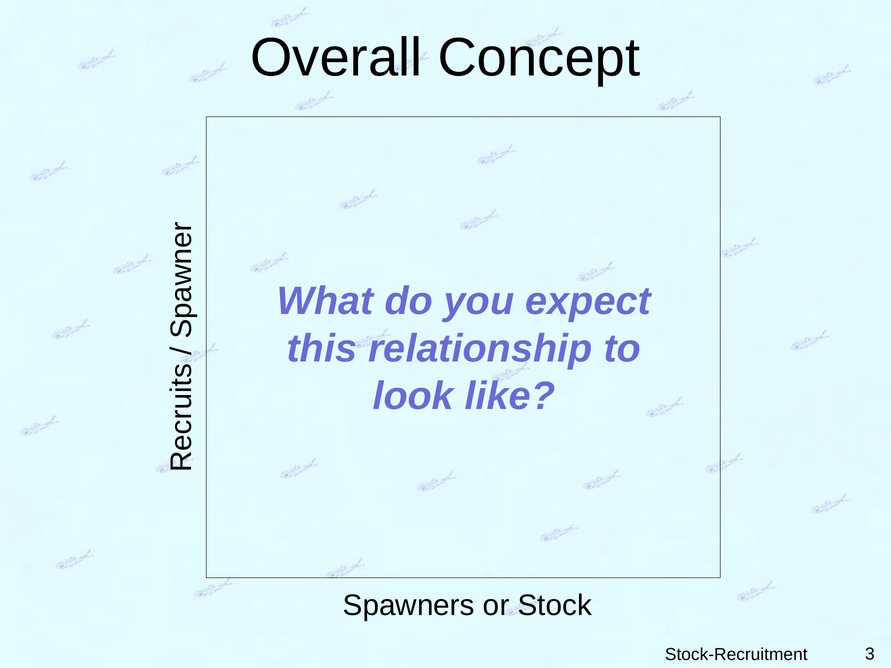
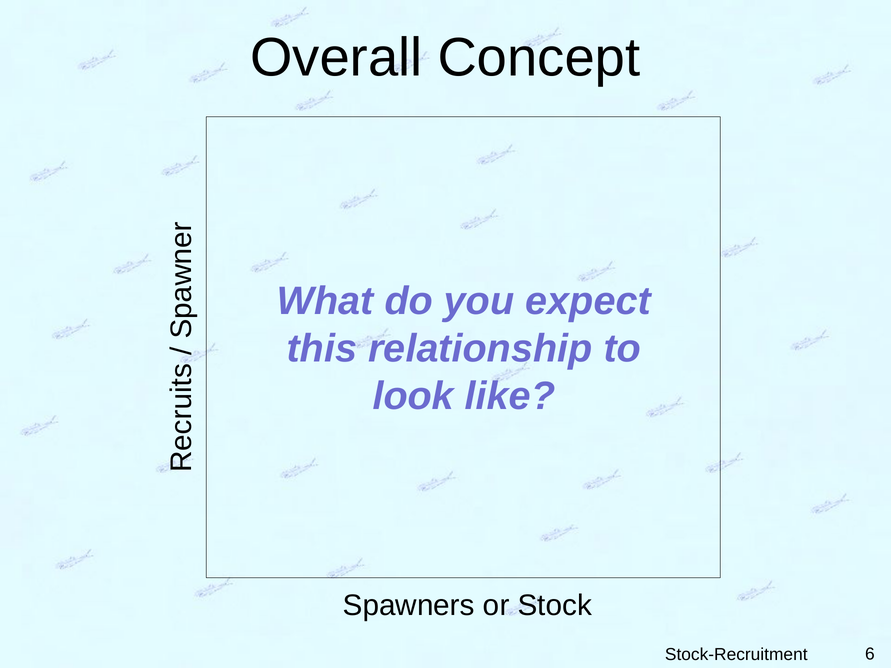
3: 3 -> 6 (870, 654)
